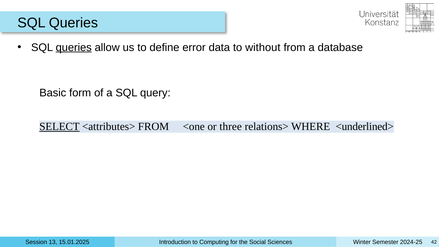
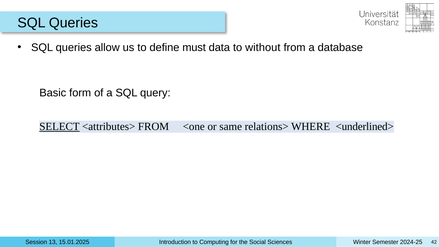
queries underline: present -> none (74, 47)
error: error -> must (194, 47)
three: three -> same (231, 127)
